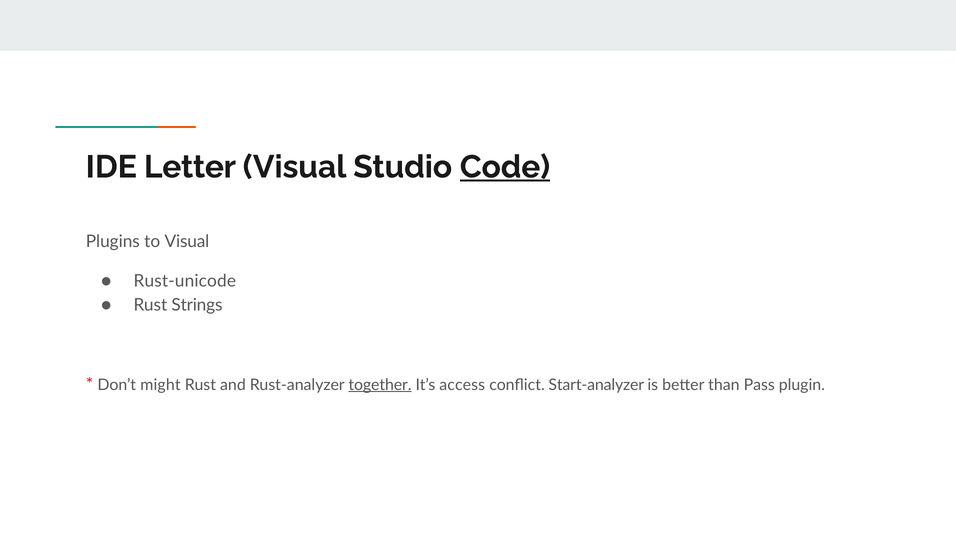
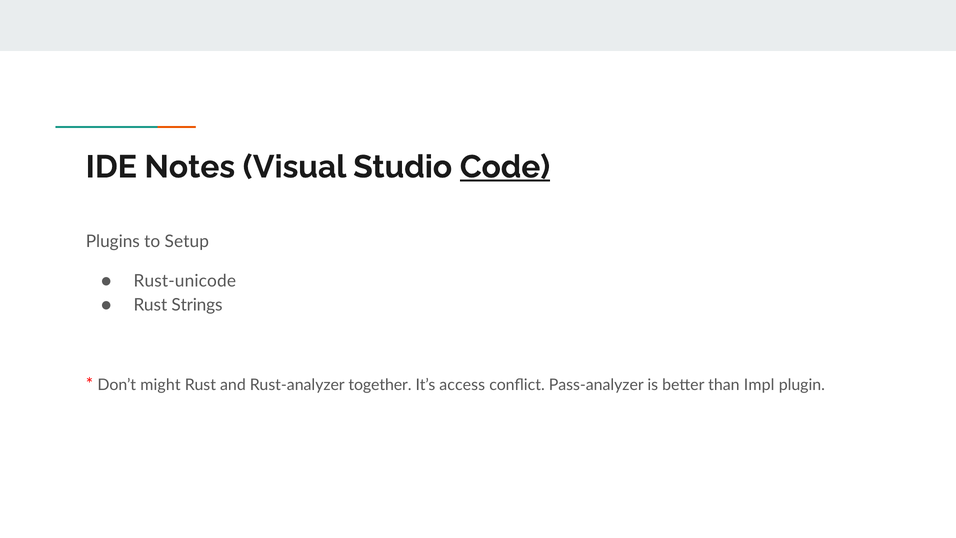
Letter: Letter -> Notes (190, 167)
to Visual: Visual -> Setup (187, 241)
together underline: present -> none (380, 385)
Start-analyzer: Start-analyzer -> Pass-analyzer (596, 385)
Pass: Pass -> Impl (759, 385)
